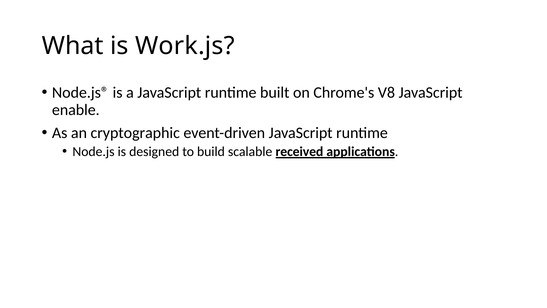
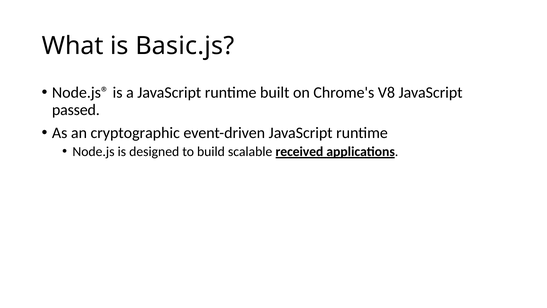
Work.js: Work.js -> Basic.js (185, 46)
enable: enable -> passed (76, 110)
